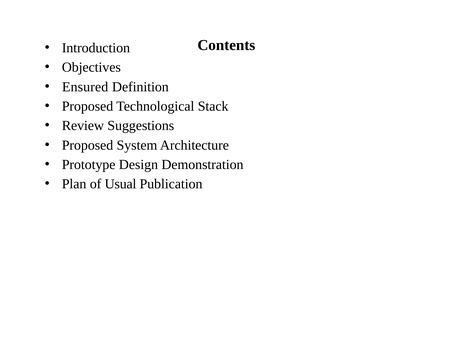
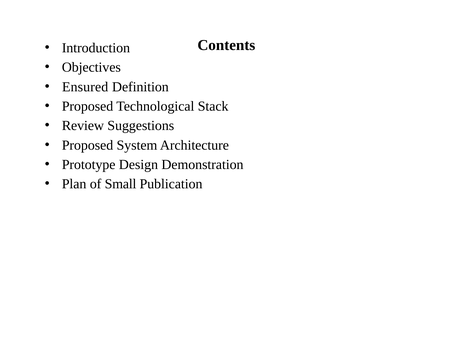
Usual: Usual -> Small (121, 184)
